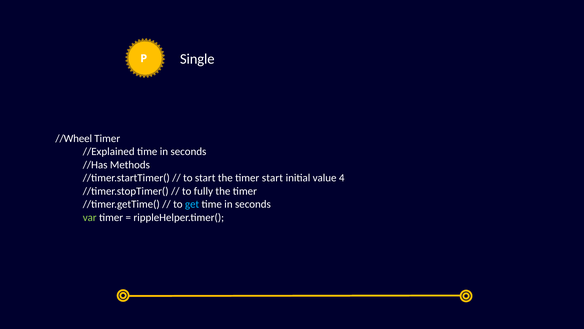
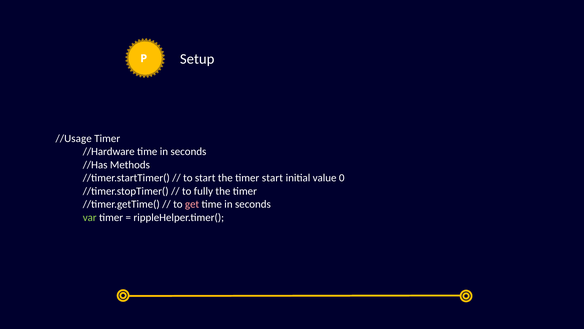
Single: Single -> Setup (197, 59)
//Wheel: //Wheel -> //Usage (74, 138)
//Explained: //Explained -> //Hardware (109, 151)
4: 4 -> 0 (342, 178)
get colour: light blue -> pink (192, 204)
